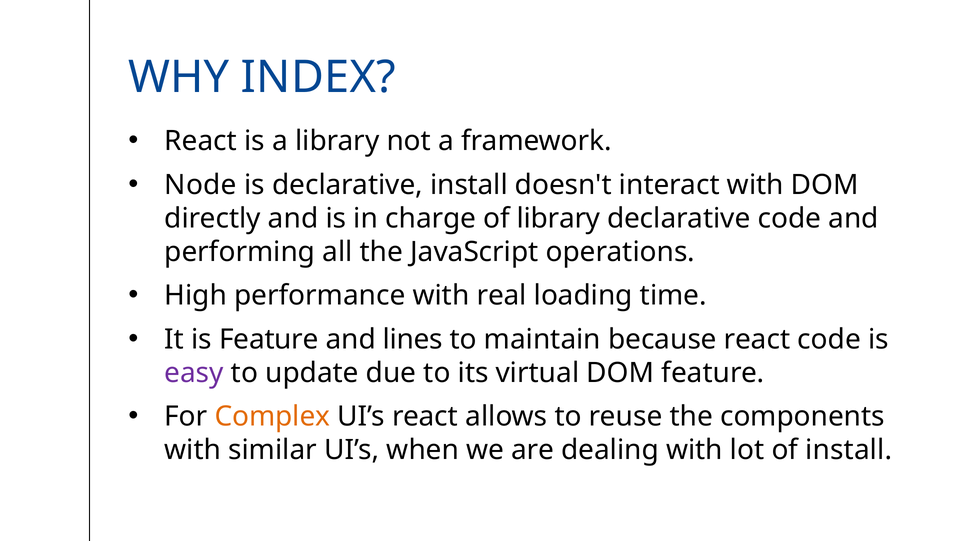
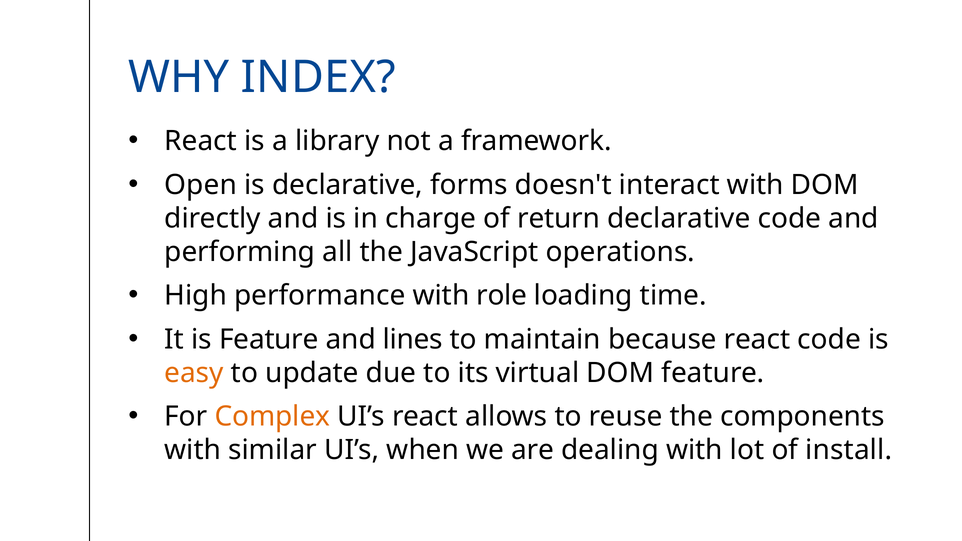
Node: Node -> Open (201, 185)
declarative install: install -> forms (469, 185)
of library: library -> return (559, 218)
real: real -> role (502, 296)
easy colour: purple -> orange (194, 373)
